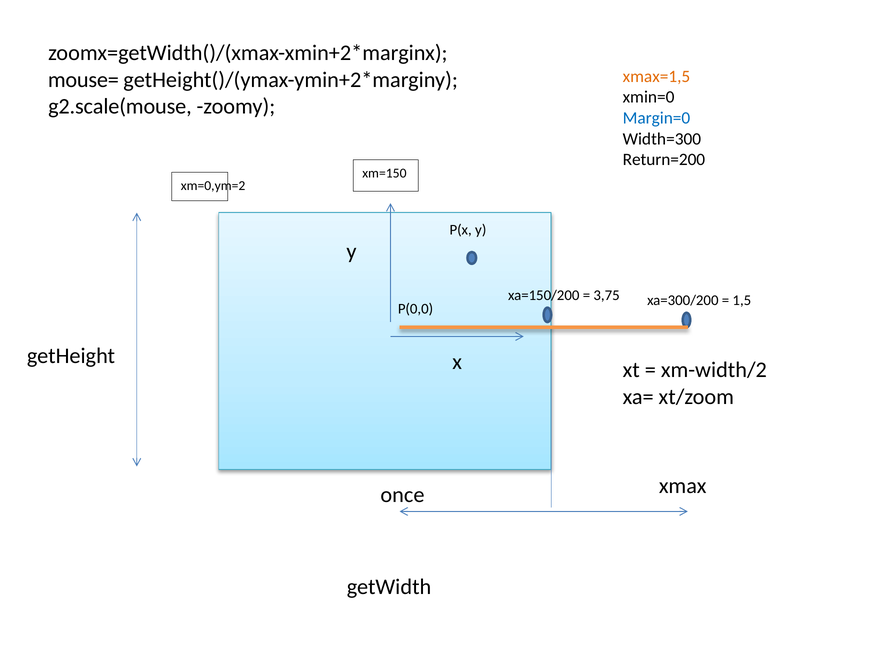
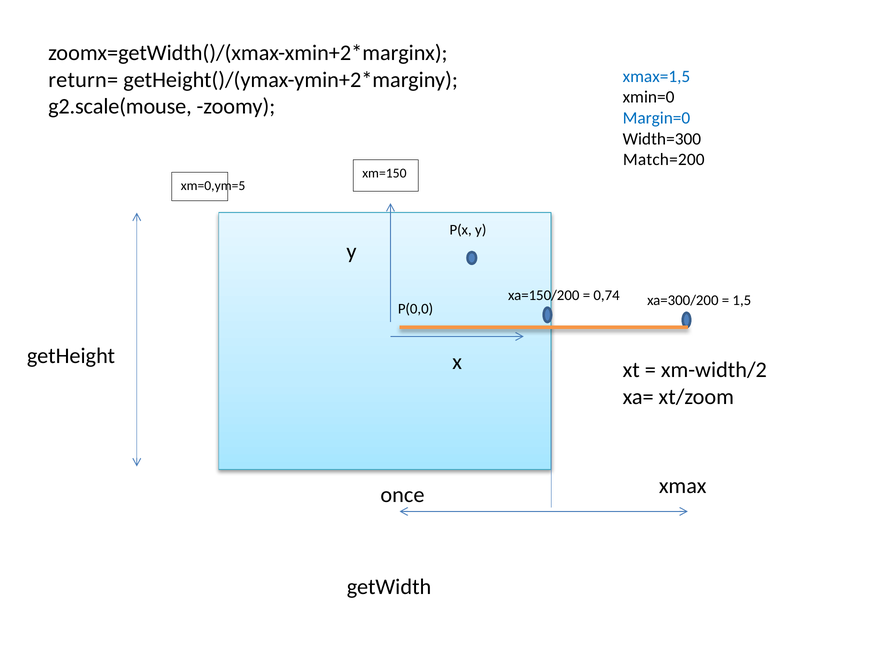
xmax=1,5 colour: orange -> blue (656, 76)
mouse=: mouse= -> return= (83, 80)
Return=200: Return=200 -> Match=200 (664, 160)
xm=0,ym=2: xm=0,ym=2 -> xm=0,ym=5 (213, 186)
3,75: 3,75 -> 0,74 (607, 296)
